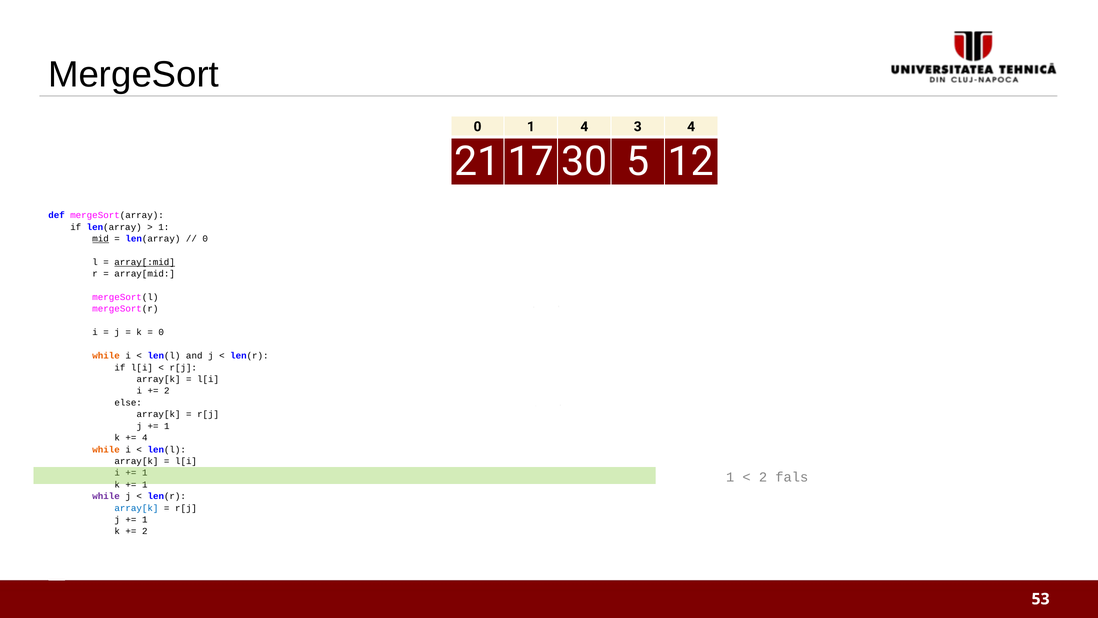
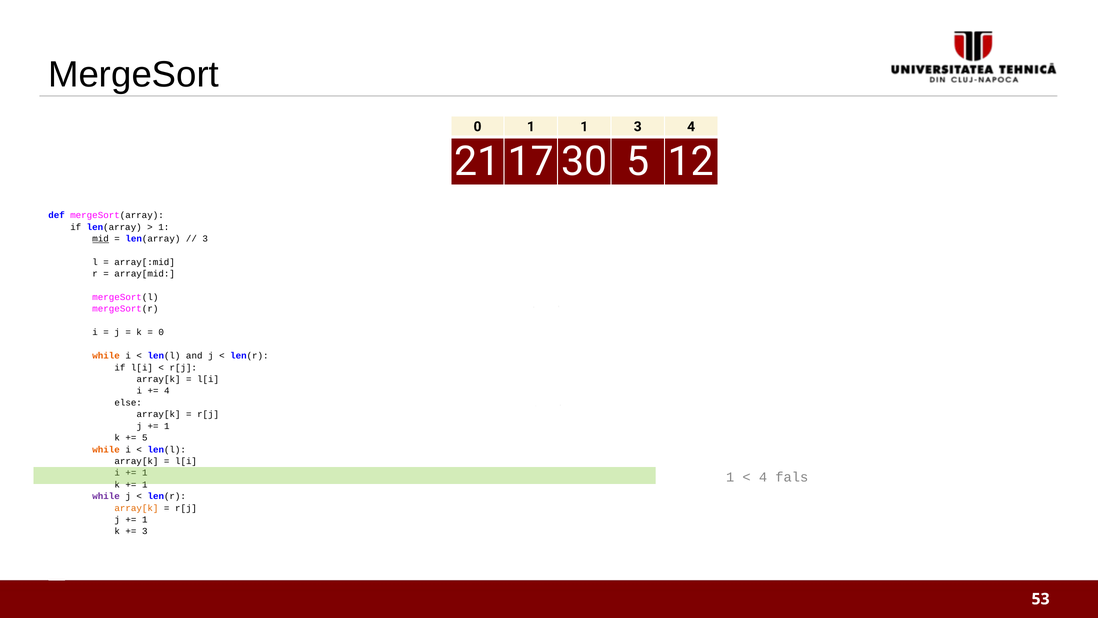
1 4: 4 -> 1 (584, 127)
0: 0 -> 3 (205, 239)
array[:mid underline: present -> none (145, 262)
2: 2 -> 4 (167, 391)
4: 4 -> 5 (145, 438)
2: 2 -> 4 (763, 477)
array[k colour: blue -> orange (136, 508)
2: 2 -> 3 (145, 531)
